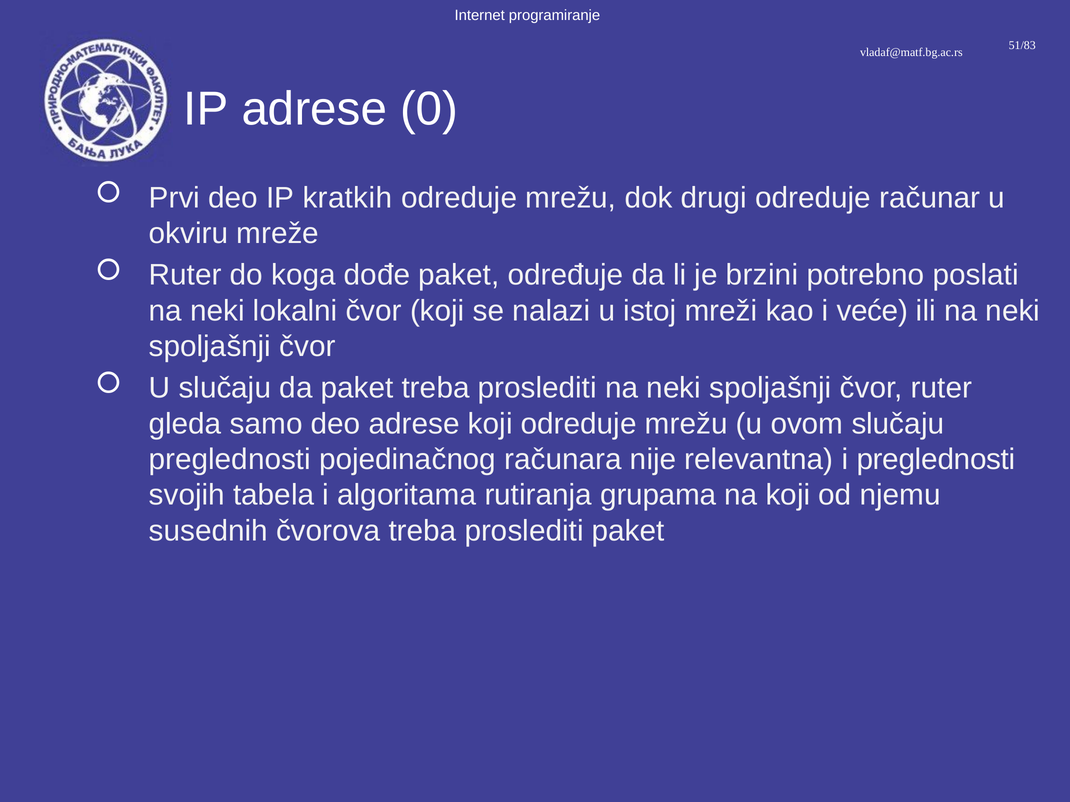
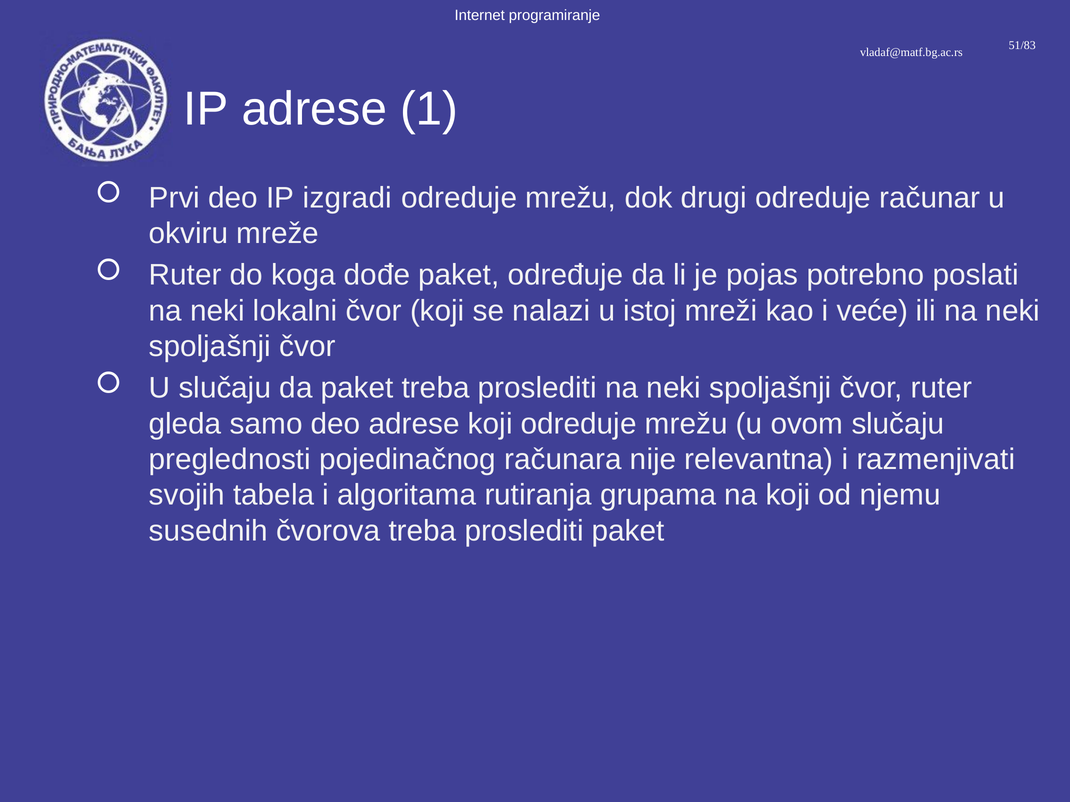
0: 0 -> 1 (429, 109)
kratkih: kratkih -> izgradi (347, 198)
brzini: brzini -> pojas (762, 275)
i preglednosti: preglednosti -> razmenjivati (936, 460)
